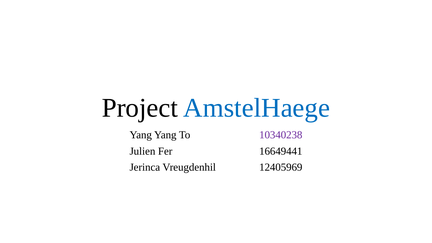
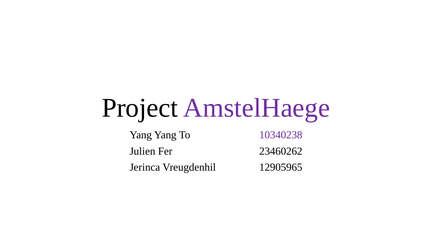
AmstelHaege colour: blue -> purple (257, 108)
16649441: 16649441 -> 23460262 (281, 151)
12405969: 12405969 -> 12905965 (281, 167)
